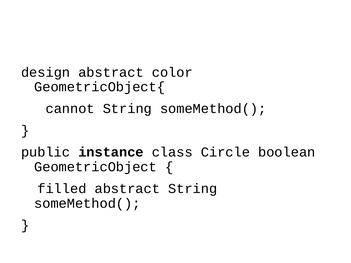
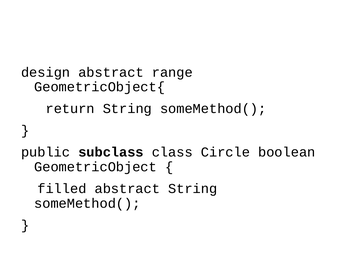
color: color -> range (172, 72)
cannot: cannot -> return (70, 109)
instance: instance -> subclass (111, 152)
